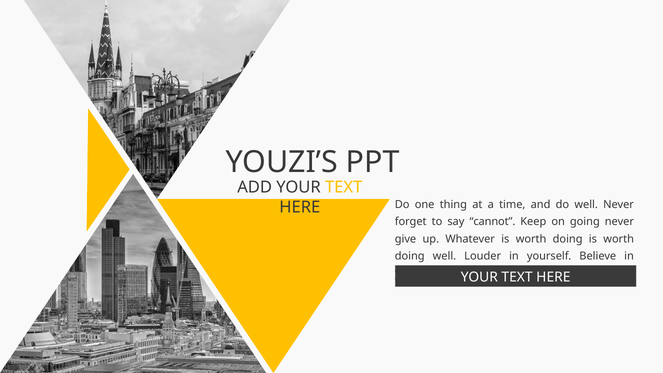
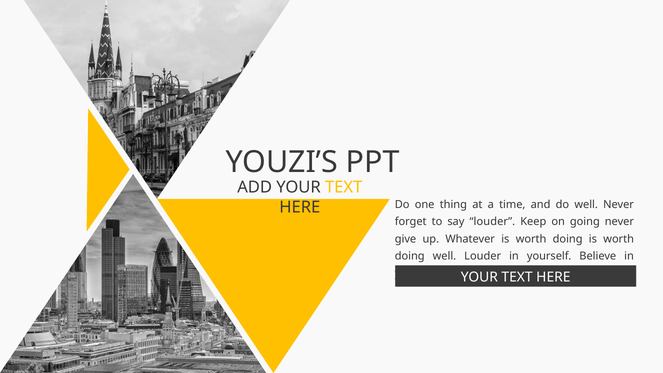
say cannot: cannot -> louder (492, 222)
